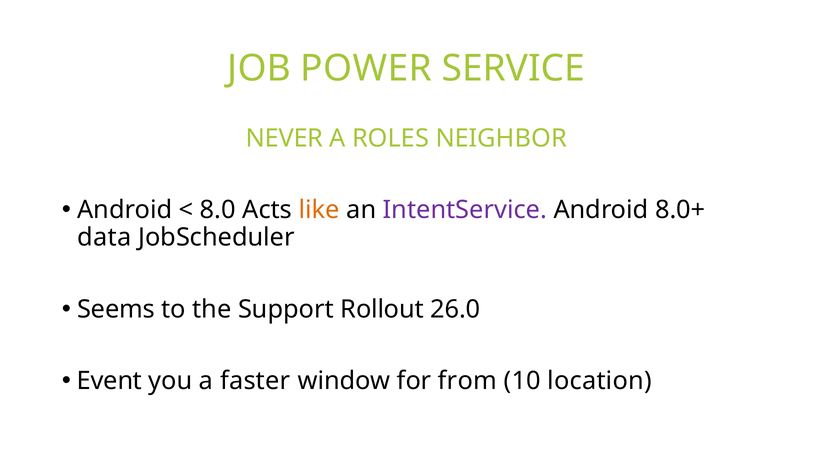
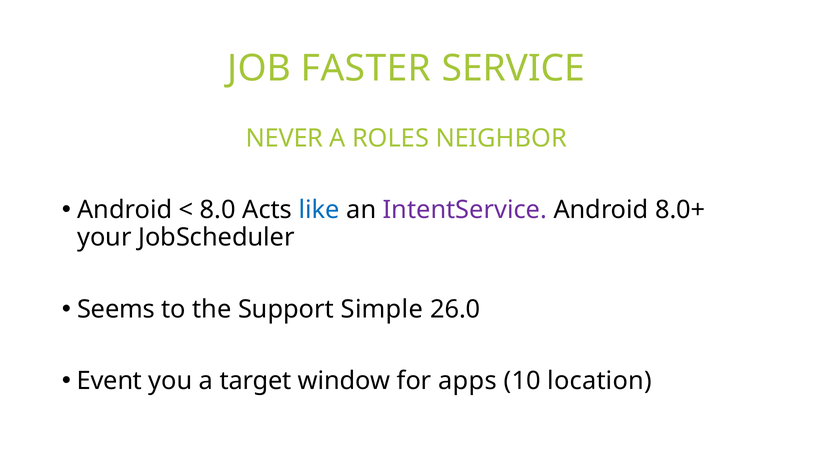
POWER: POWER -> FASTER (366, 68)
like colour: orange -> blue (319, 210)
data: data -> your (104, 238)
Rollout: Rollout -> Simple (382, 309)
faster: faster -> target (255, 381)
from: from -> apps (468, 381)
